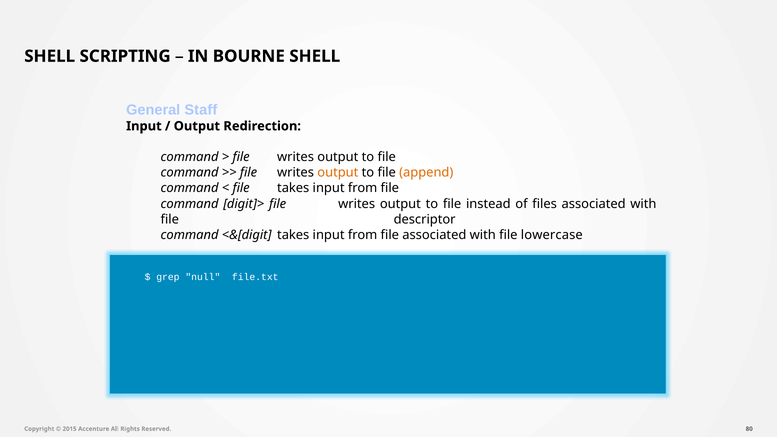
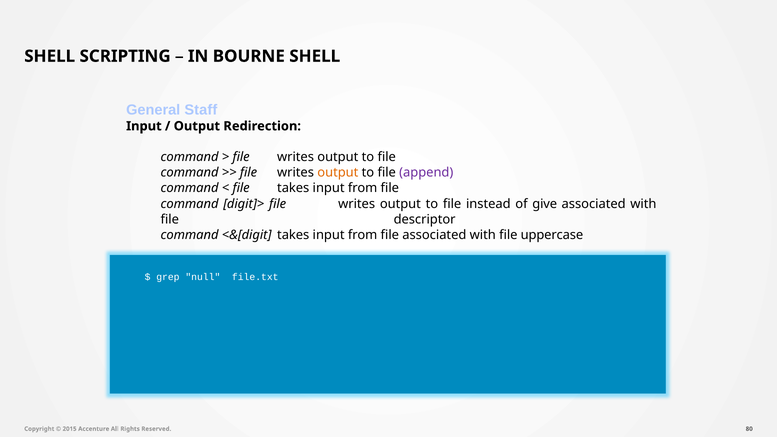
append colour: orange -> purple (426, 173)
files: files -> give (545, 204)
lowercase: lowercase -> uppercase (552, 235)
